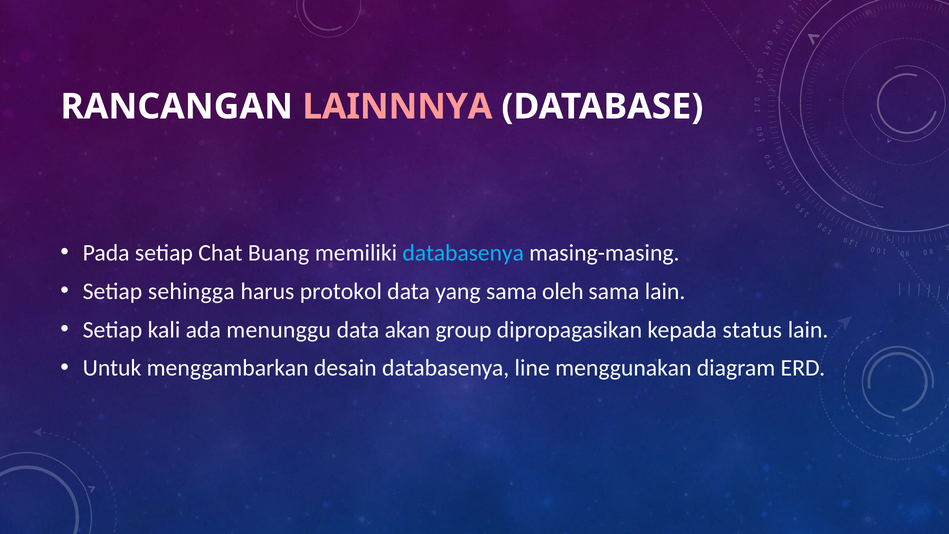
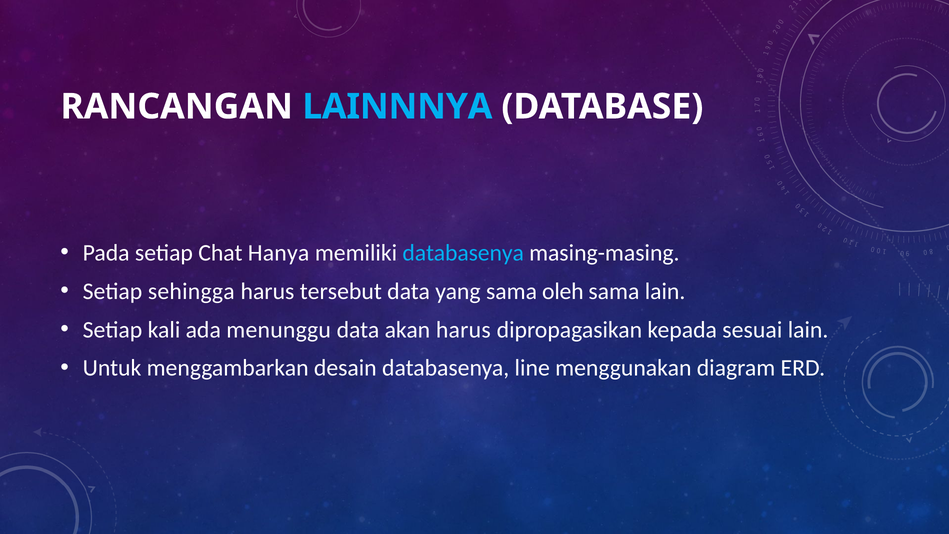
LAINNNYA colour: pink -> light blue (397, 107)
Buang: Buang -> Hanya (279, 253)
protokol: protokol -> tersebut (341, 291)
akan group: group -> harus (463, 330)
status: status -> sesuai (752, 330)
